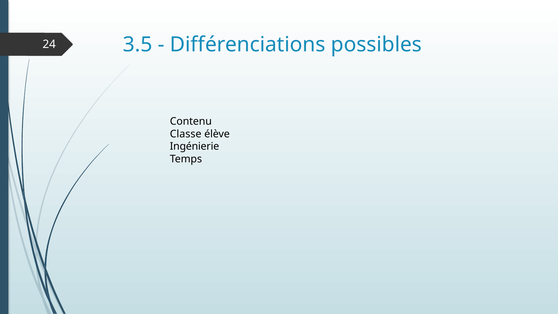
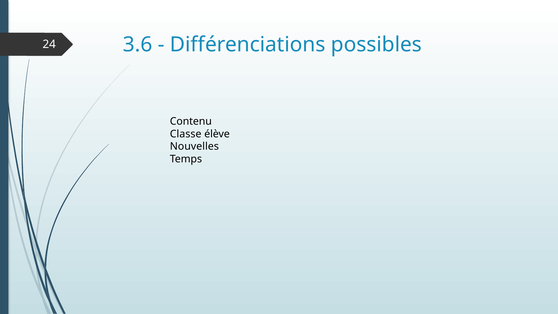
3.5: 3.5 -> 3.6 (138, 45)
Ingénierie: Ingénierie -> Nouvelles (194, 146)
